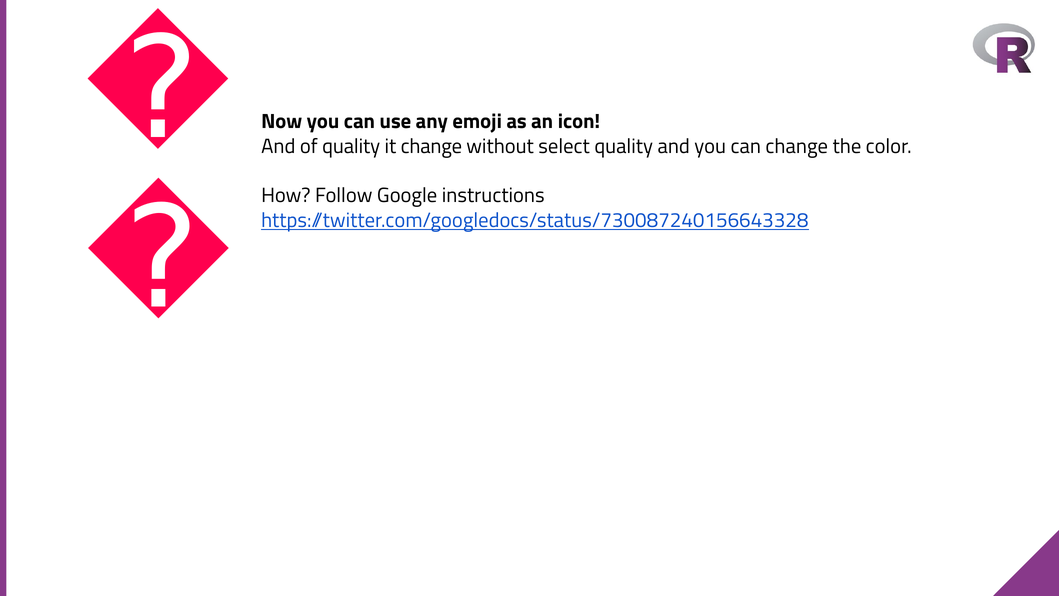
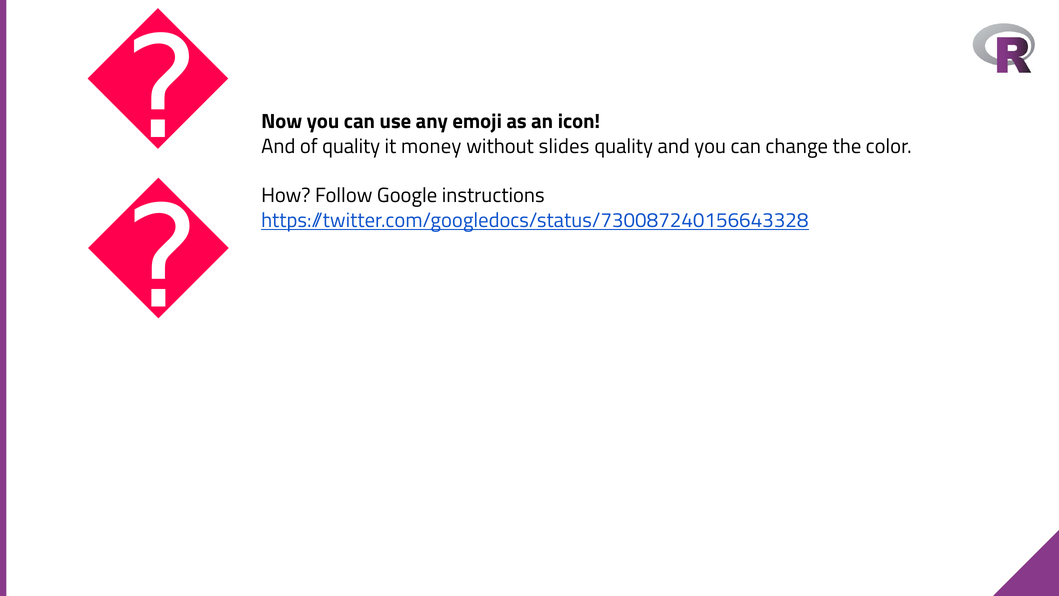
it change: change -> money (431, 146)
select: select -> slides (564, 146)
